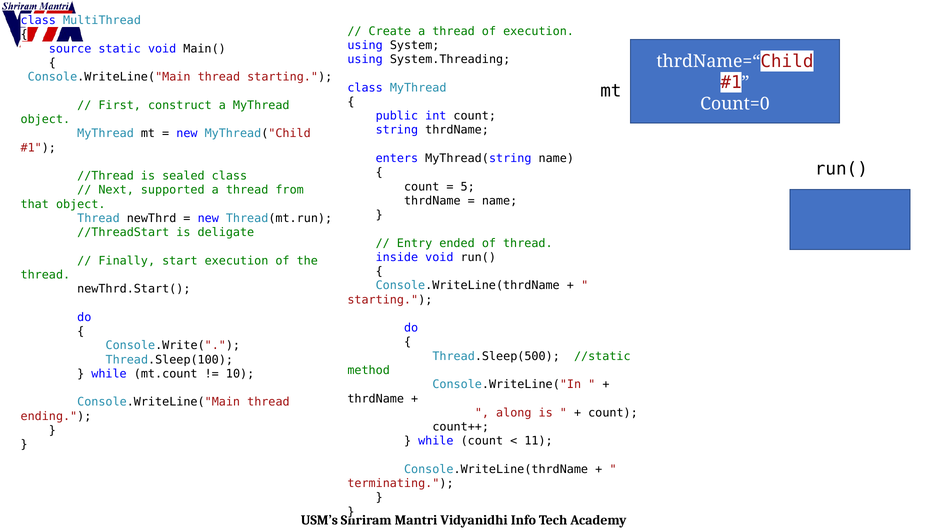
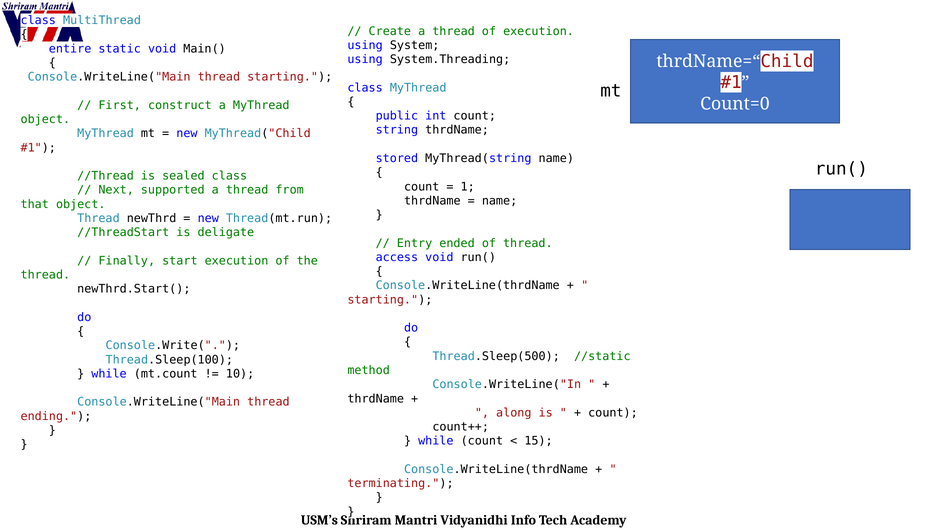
source: source -> entire (70, 49)
enters: enters -> stored (397, 158)
5: 5 -> 1 (468, 187)
inside: inside -> access (397, 257)
11: 11 -> 15 (539, 441)
